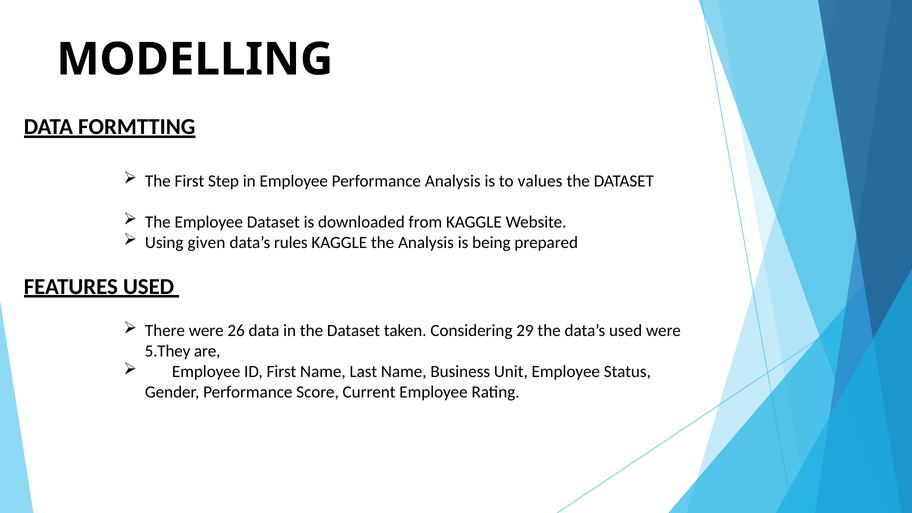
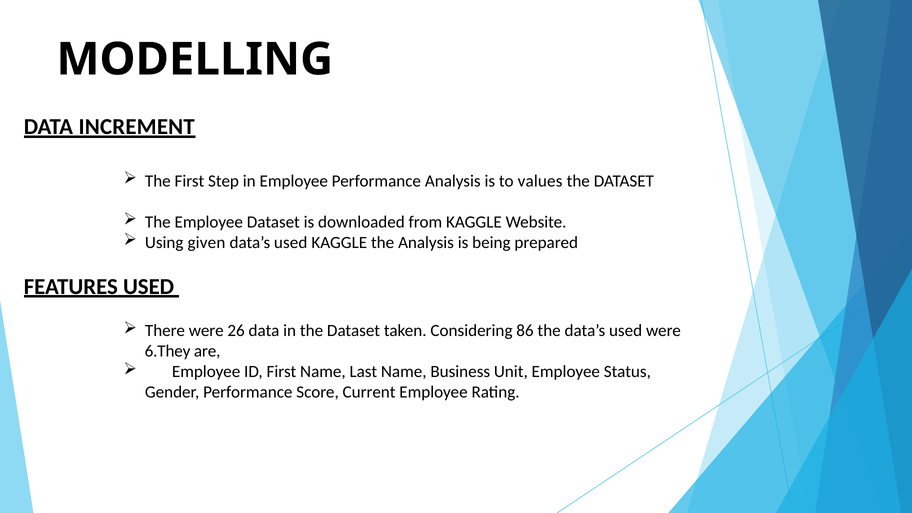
FORMTTING: FORMTTING -> INCREMENT (137, 127)
rules: rules -> used (291, 243)
29: 29 -> 86 (525, 331)
5.They: 5.They -> 6.They (168, 351)
